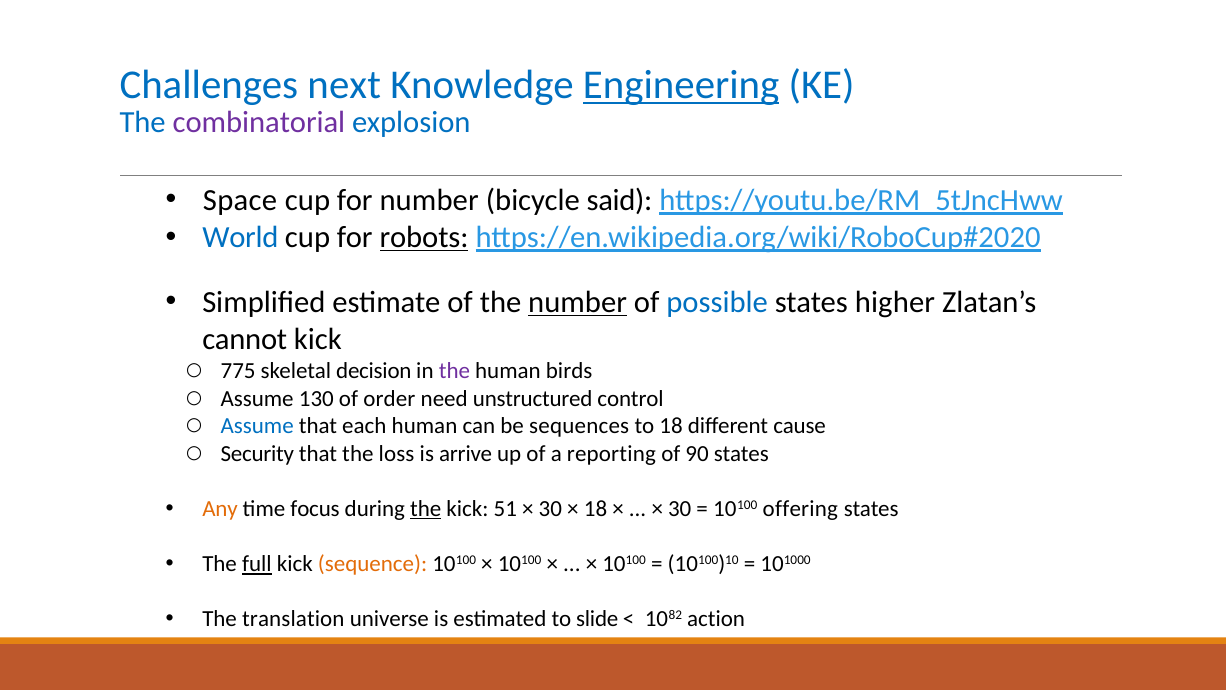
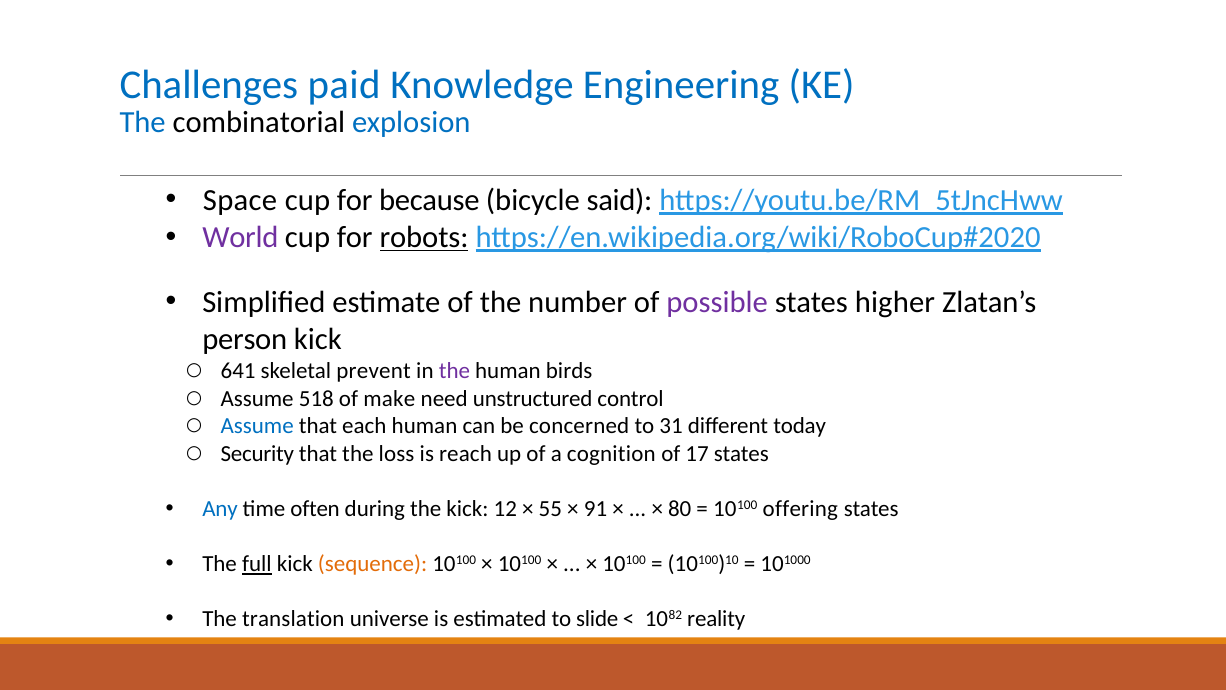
next: next -> paid (344, 85)
Engineering underline: present -> none (681, 85)
combinatorial colour: purple -> black (259, 122)
for number: number -> because (429, 200)
World colour: blue -> purple (240, 237)
number underline: present -> none (578, 302)
possible colour: blue -> purple (717, 302)
cannot: cannot -> person (245, 339)
775: 775 -> 641 (238, 371)
decision: decision -> prevent (374, 371)
130: 130 -> 518 (316, 398)
order: order -> make (389, 398)
sequences: sequences -> concerned (579, 426)
to 18: 18 -> 31 (671, 426)
cause: cause -> today (800, 426)
arrive: arrive -> reach (465, 453)
reporting: reporting -> cognition (611, 453)
90: 90 -> 17 (697, 453)
Any colour: orange -> blue (220, 509)
focus: focus -> often (315, 509)
the underline: present -> none (426, 509)
51: 51 -> 12 (505, 509)
30: 30 -> 55 (550, 509)
18: 18 -> 91 (596, 509)
30: 30 -> 80 (680, 509)
action: action -> reality (716, 619)
